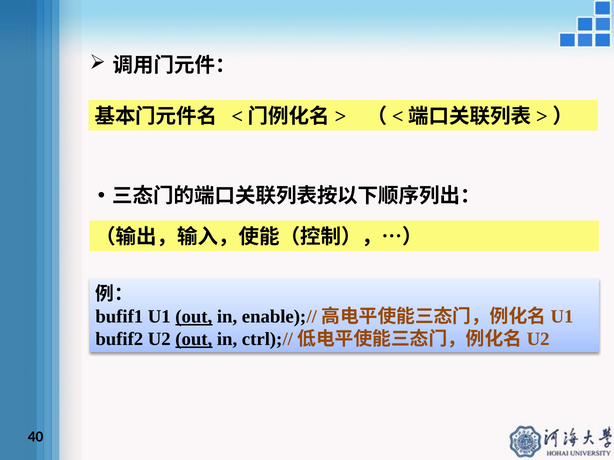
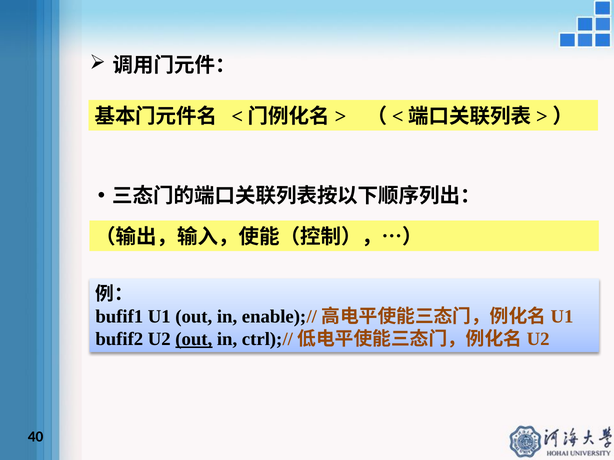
out underline: present -> none (194, 317)
